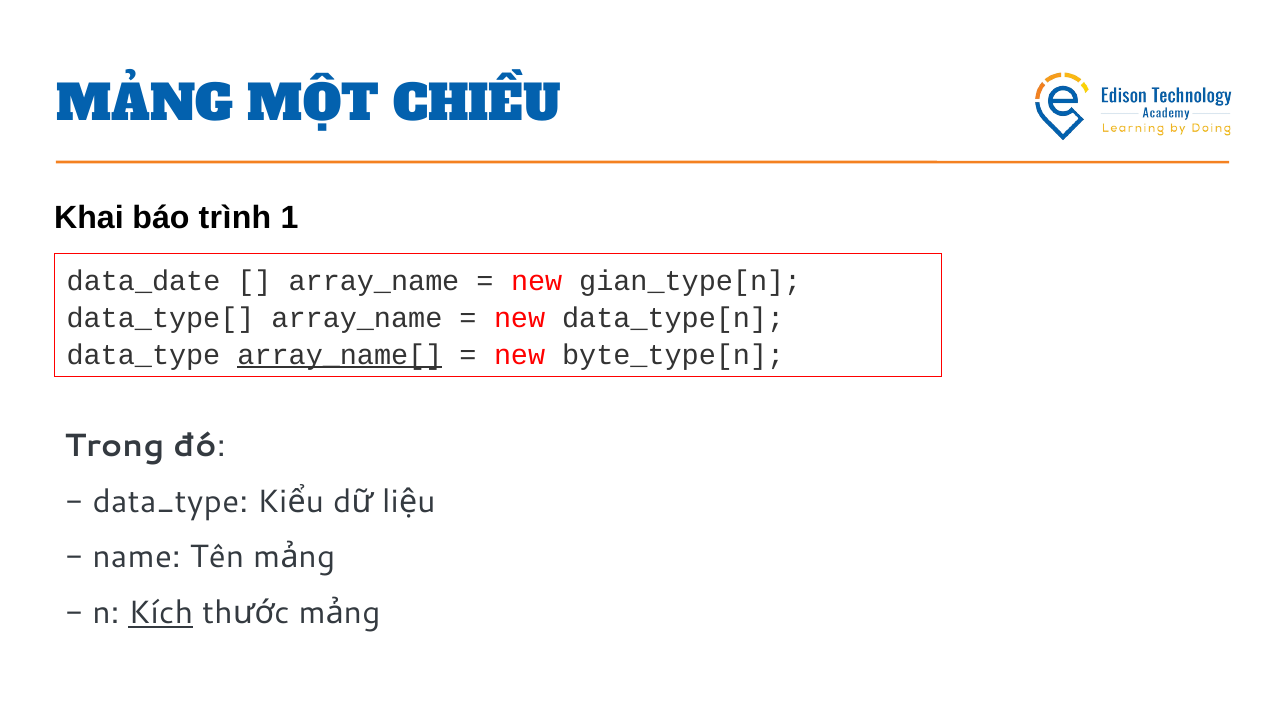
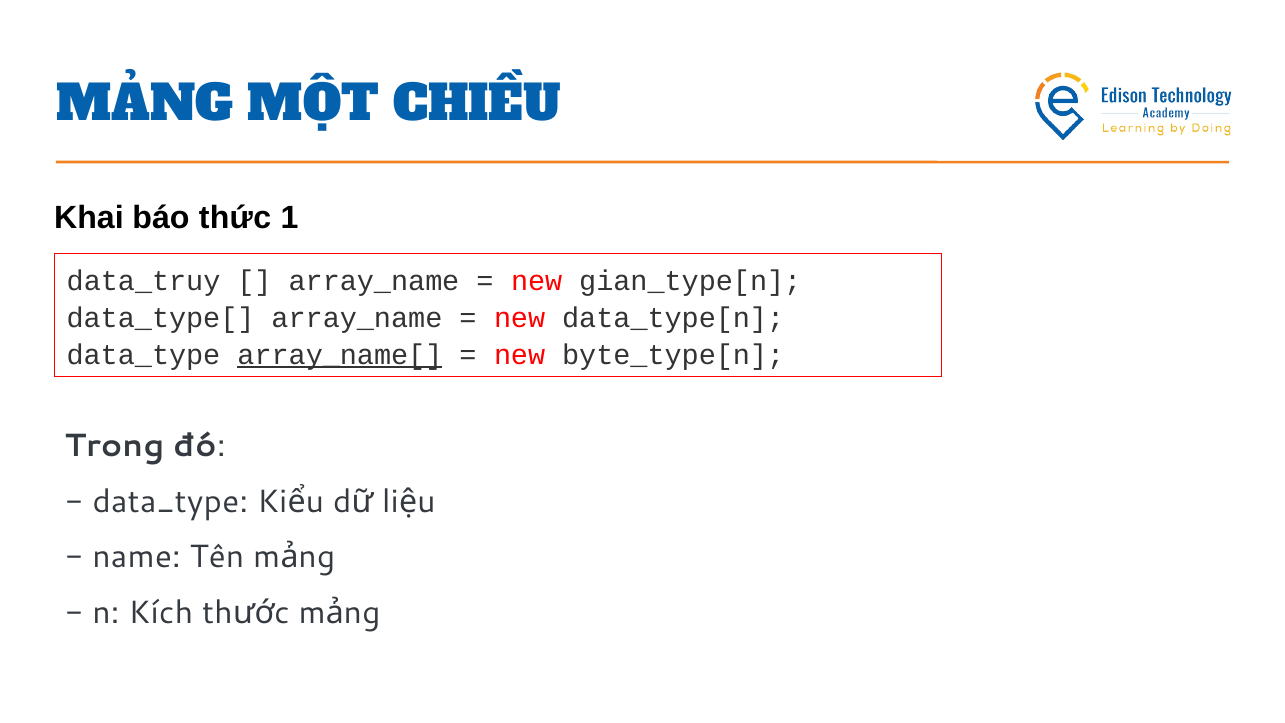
trình: trình -> thức (235, 218)
data_date: data_date -> data_truy (144, 281)
Kích underline: present -> none (161, 613)
